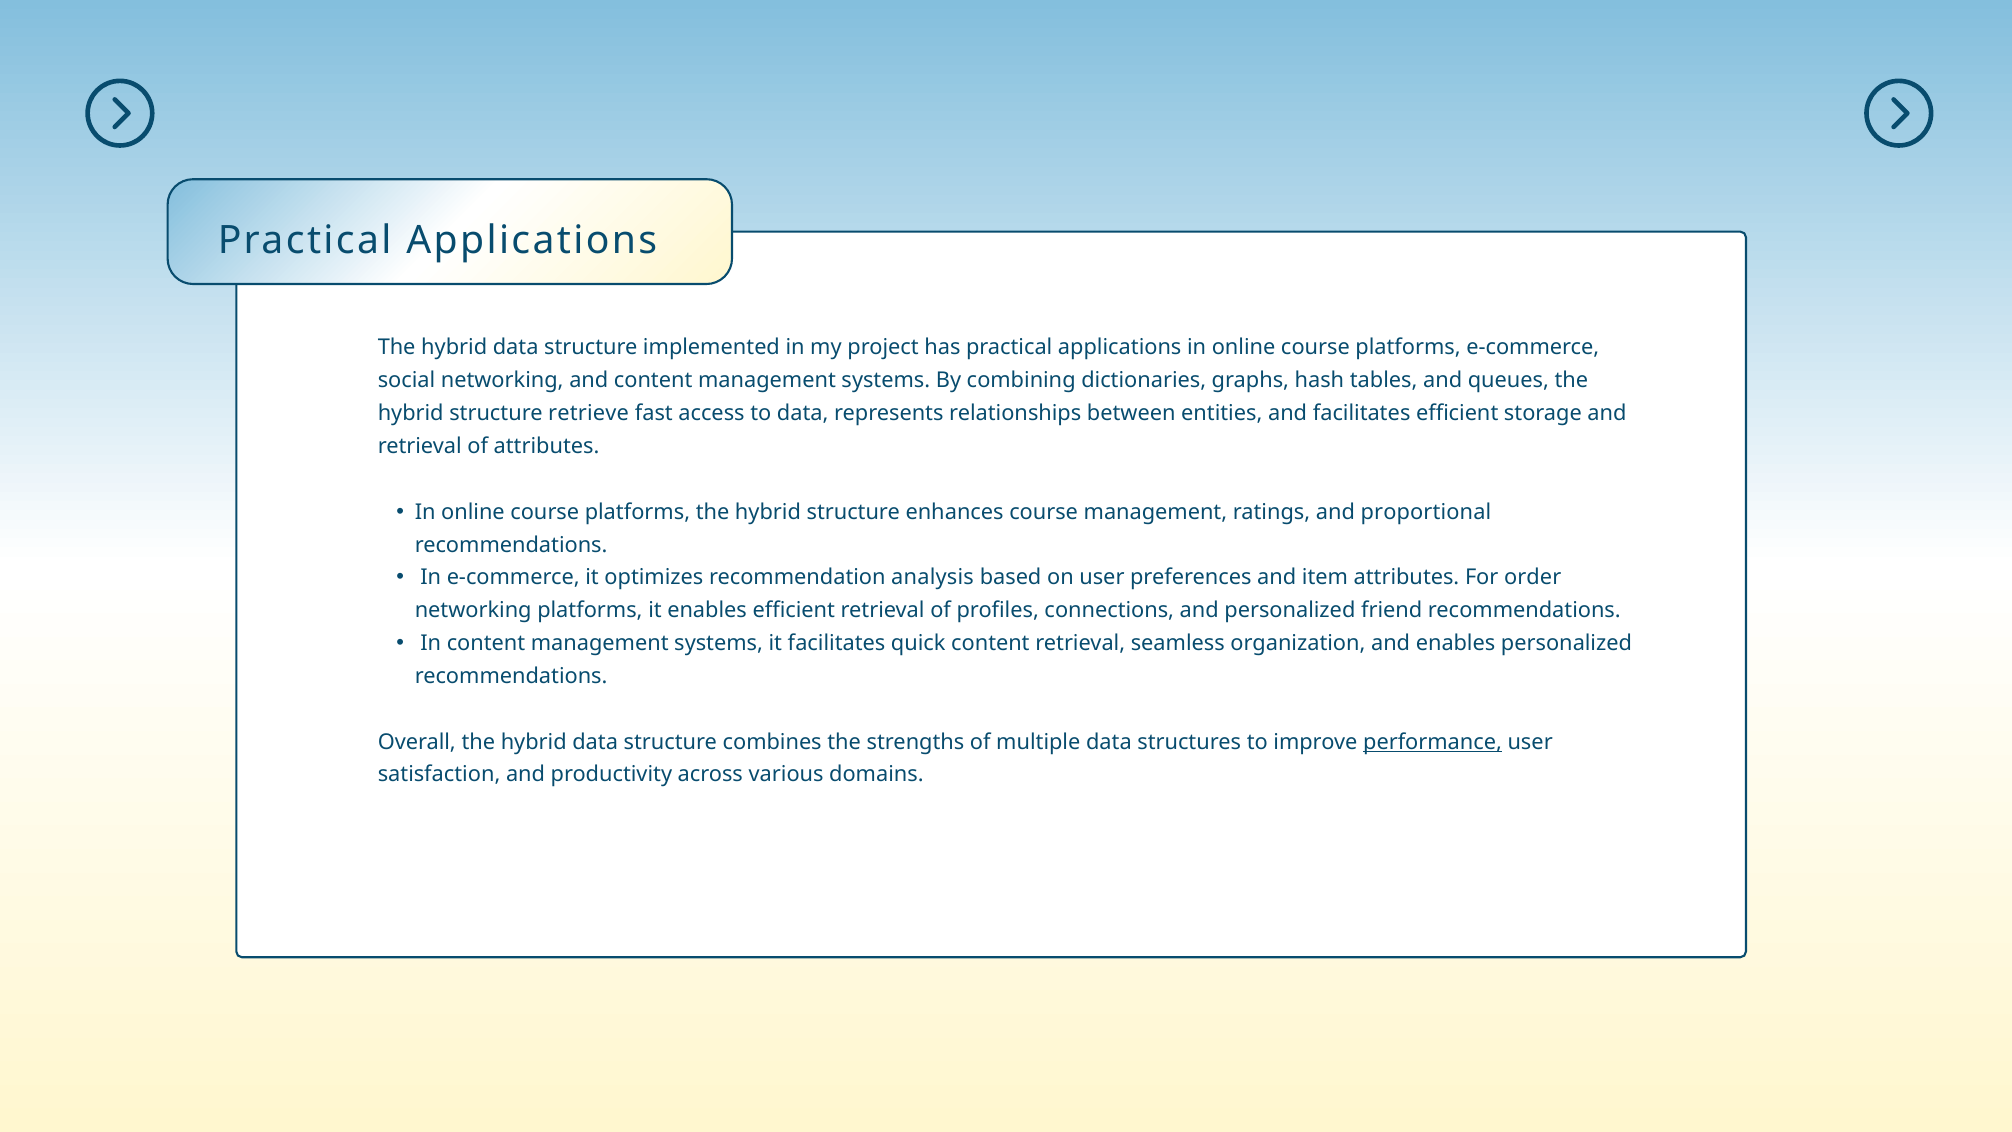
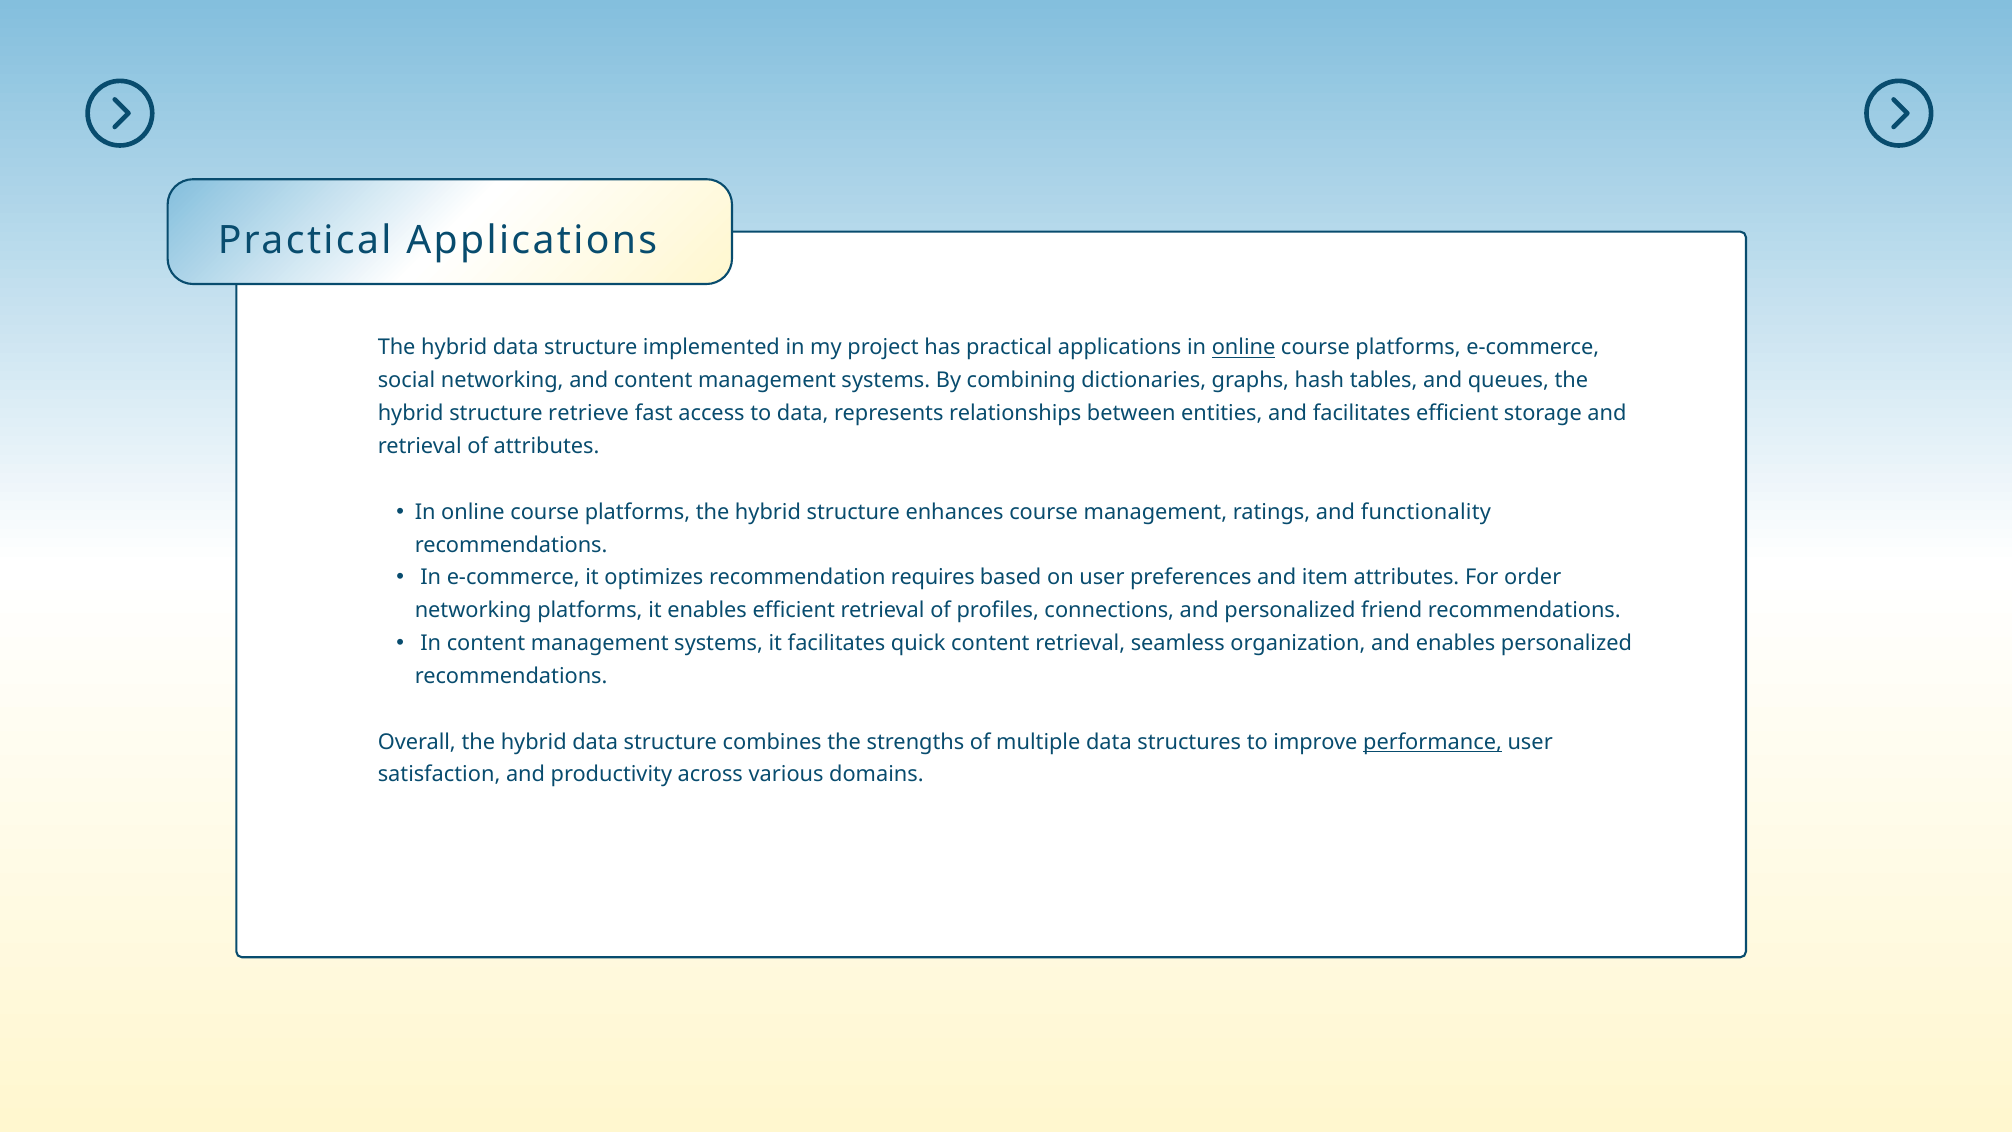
online underline: none -> present (1244, 348)
proportional: proportional -> functionality (1426, 512)
analysis: analysis -> requires (933, 578)
